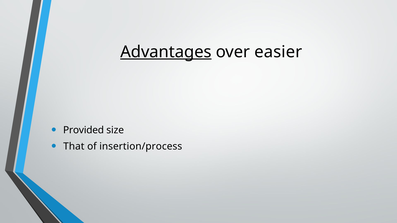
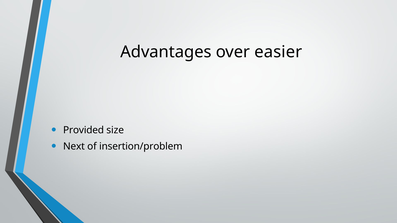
Advantages underline: present -> none (166, 52)
That: That -> Next (74, 147)
insertion/process: insertion/process -> insertion/problem (141, 147)
